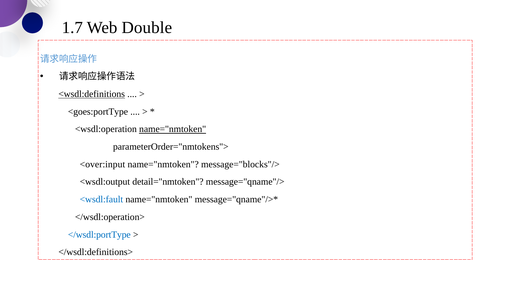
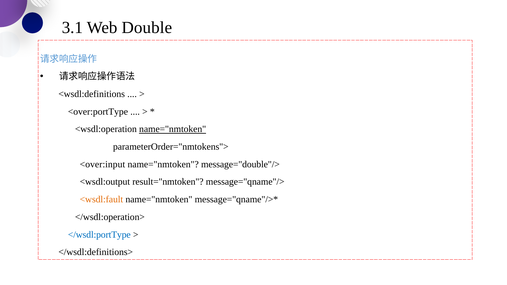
1.7: 1.7 -> 3.1 (72, 28)
<wsdl:definitions underline: present -> none (92, 94)
<goes:portType: <goes:portType -> <over:portType (98, 112)
message="blocks"/>: message="blocks"/> -> message="double"/> (240, 164)
detail="nmtoken: detail="nmtoken -> result="nmtoken (168, 182)
<wsdl:fault colour: blue -> orange (101, 200)
